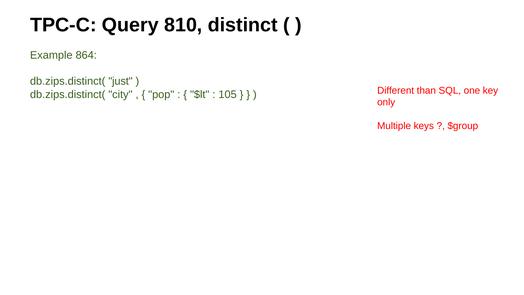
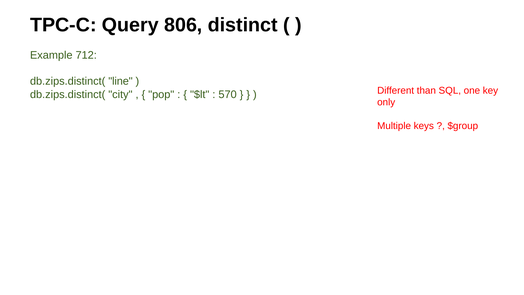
810: 810 -> 806 (183, 25)
864: 864 -> 712 (86, 55)
just: just -> line (120, 81)
105: 105 -> 570 (228, 94)
